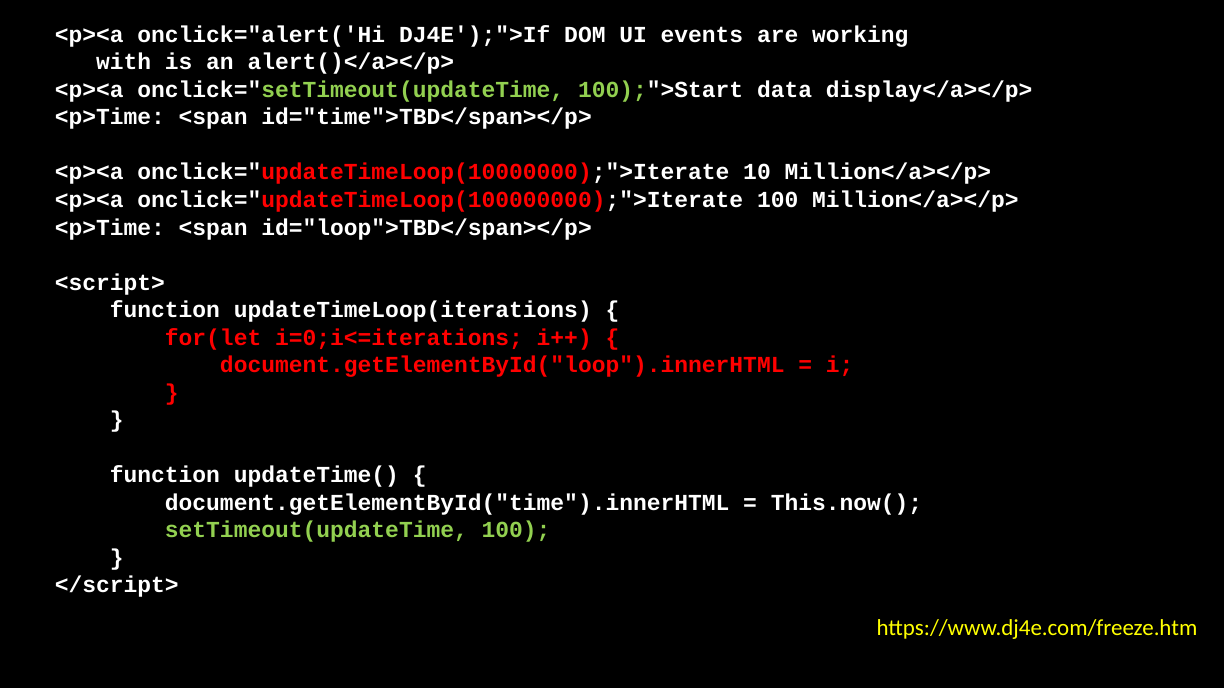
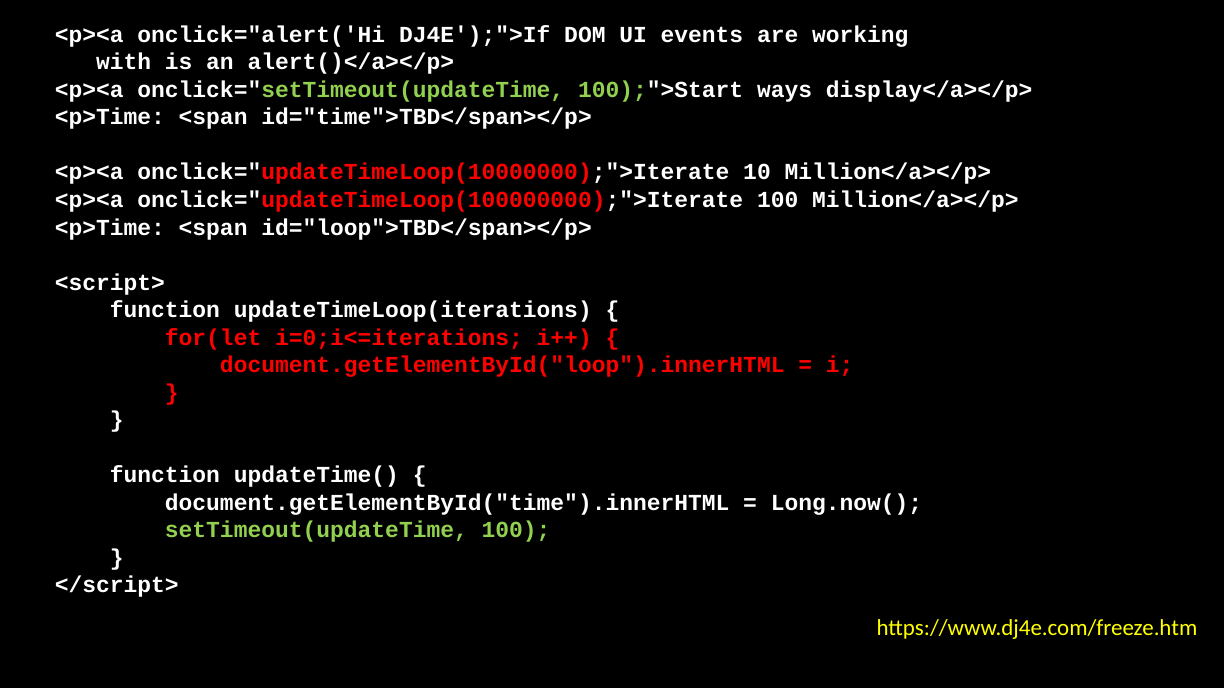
data: data -> ways (785, 90)
This.now(: This.now( -> Long.now( (847, 503)
